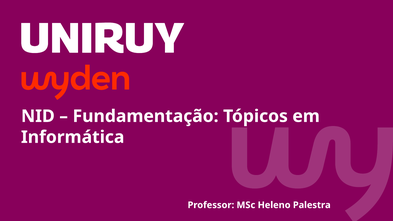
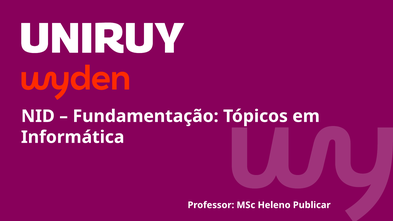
Palestra: Palestra -> Publicar (312, 205)
